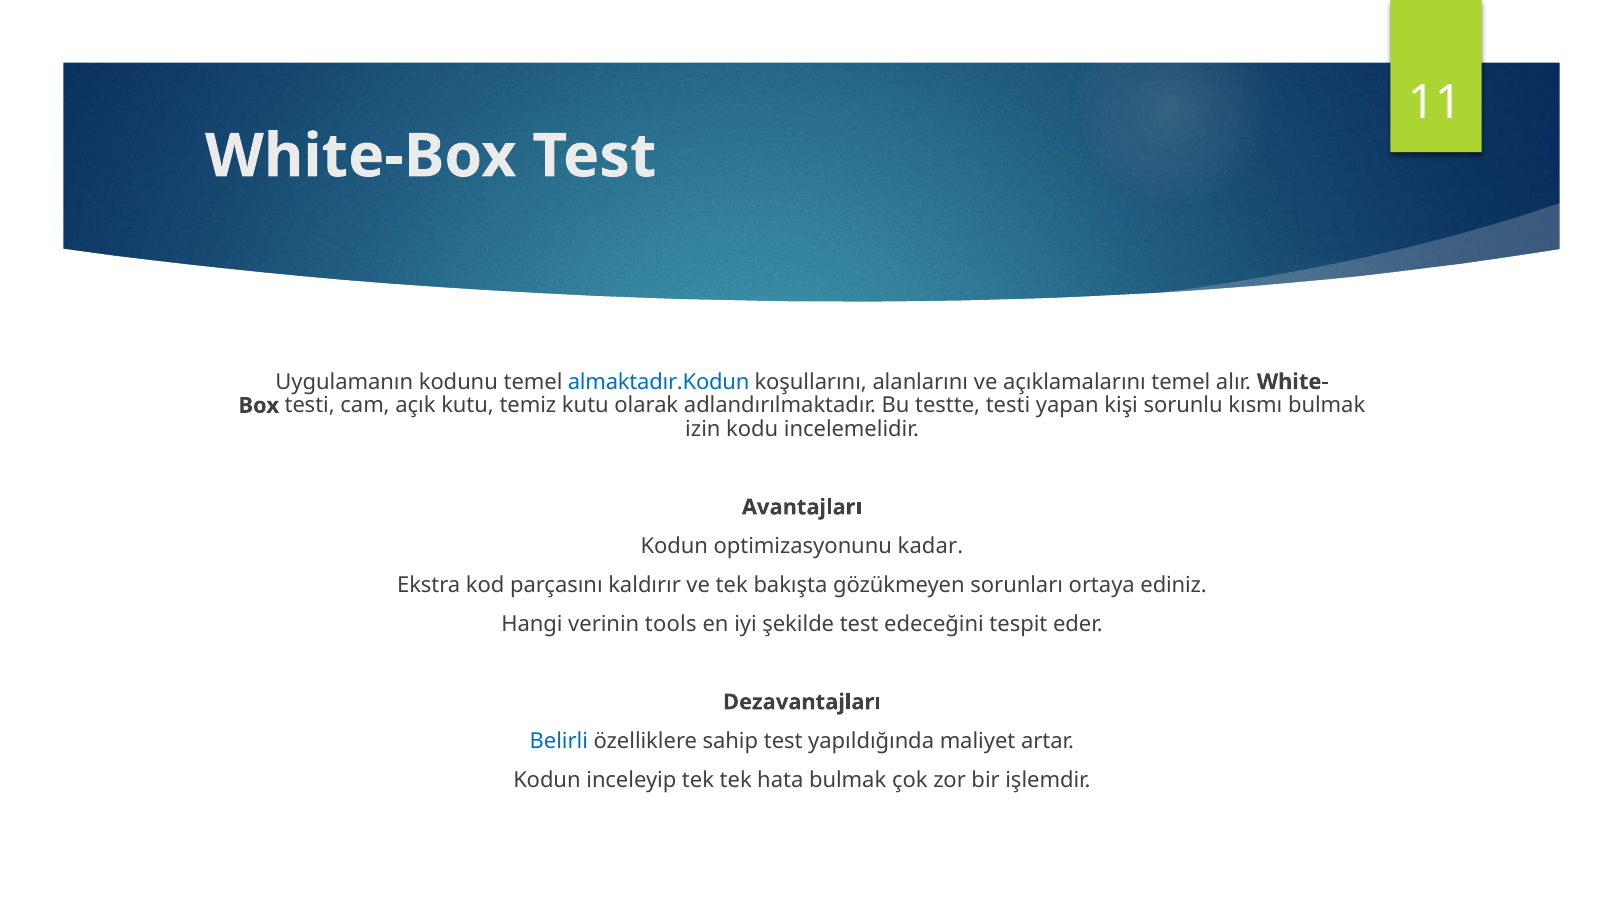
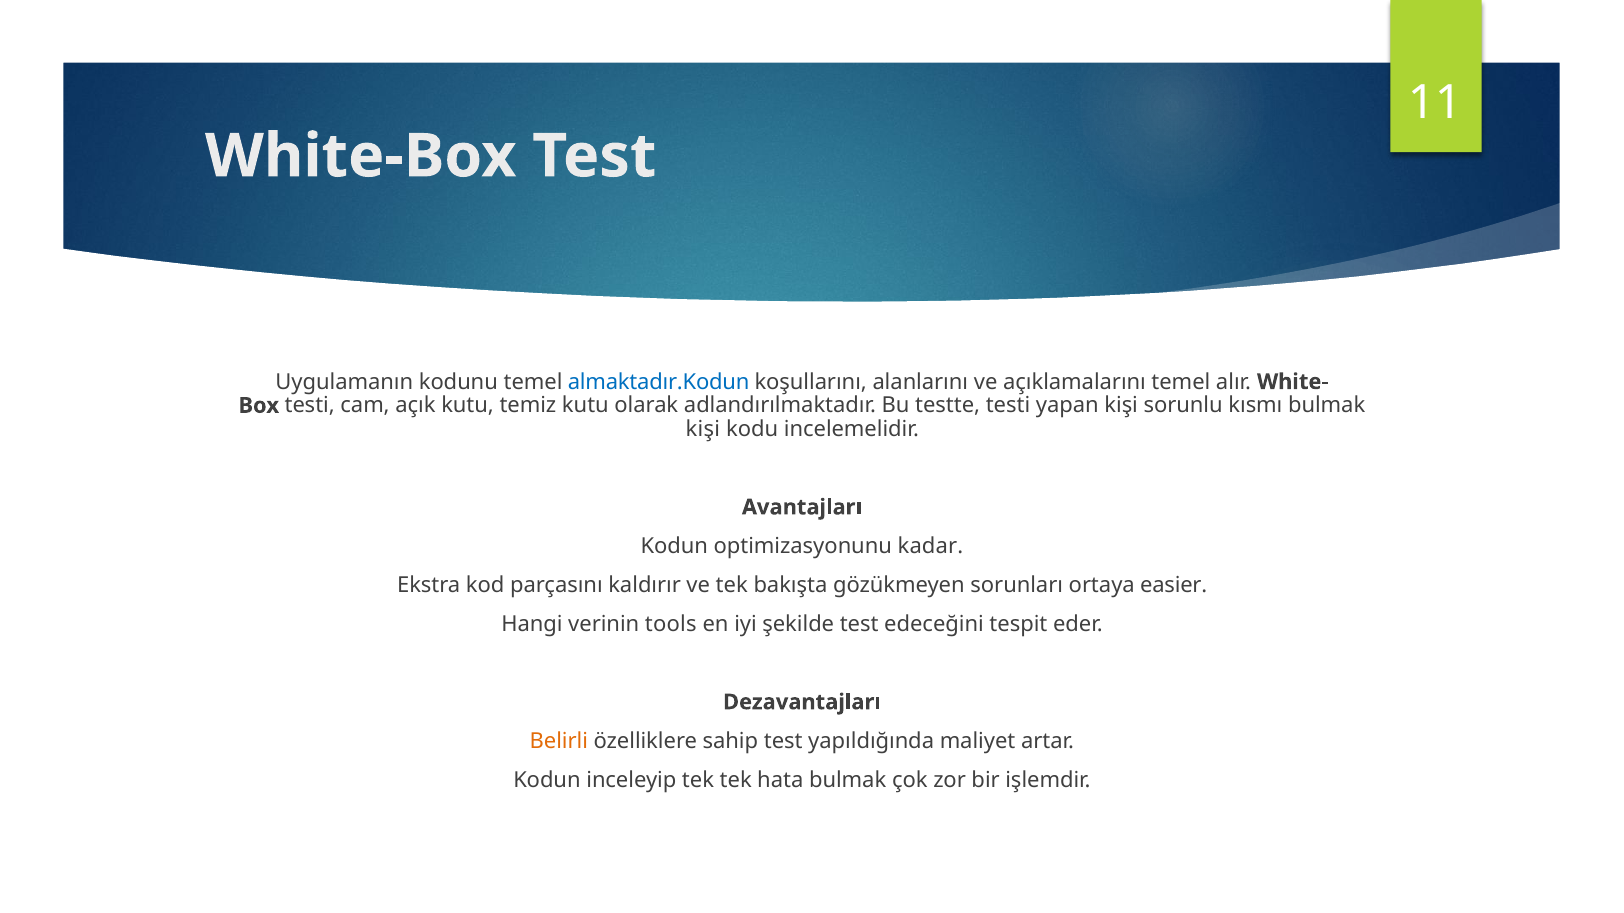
izin: izin -> kişi (703, 430)
ediniz: ediniz -> easier (1174, 585)
Belirli colour: blue -> orange (559, 741)
